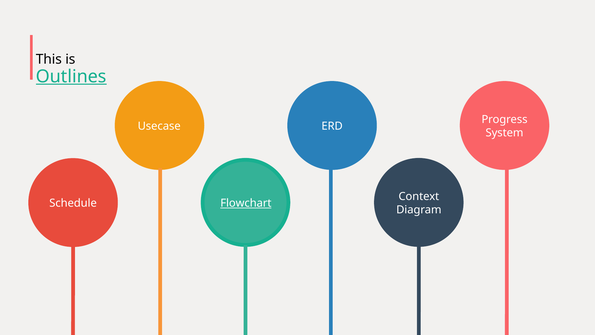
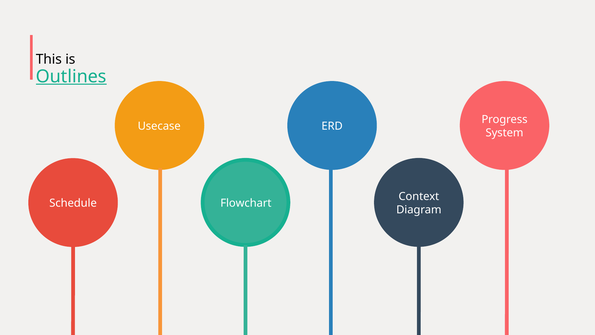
Flowchart underline: present -> none (246, 203)
